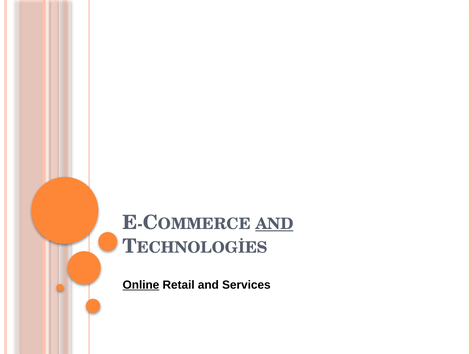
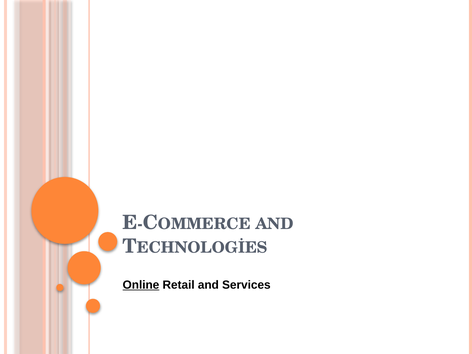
AND underline: present -> none (274, 224)
